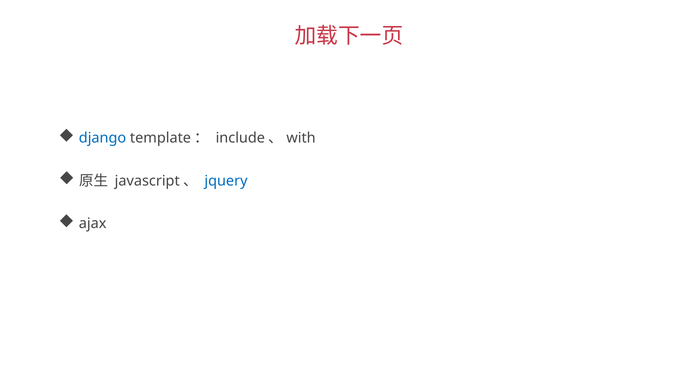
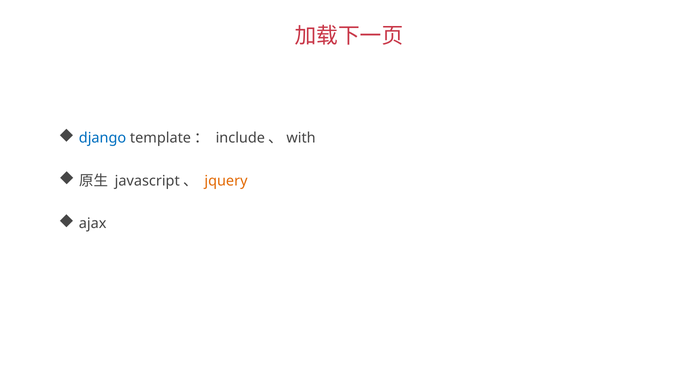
jquery colour: blue -> orange (226, 181)
